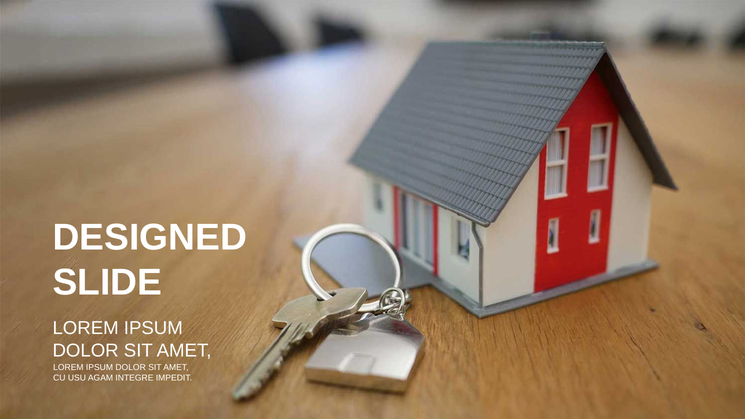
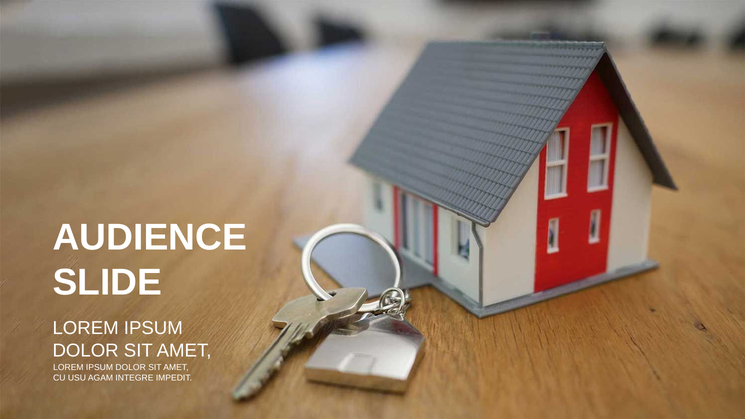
DESIGNED: DESIGNED -> AUDIENCE (150, 238)
